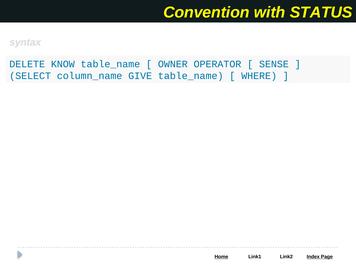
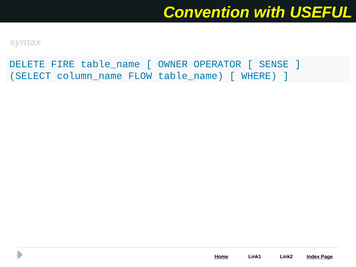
STATUS: STATUS -> USEFUL (321, 12)
KNOW: KNOW -> FIRE (63, 64)
GIVE: GIVE -> FLOW (140, 76)
